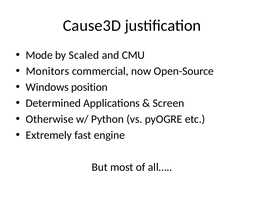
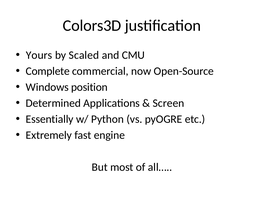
Cause3D: Cause3D -> Colors3D (92, 26)
Mode: Mode -> Yours (39, 55)
Monitors: Monitors -> Complete (48, 71)
Otherwise: Otherwise -> Essentially (50, 119)
